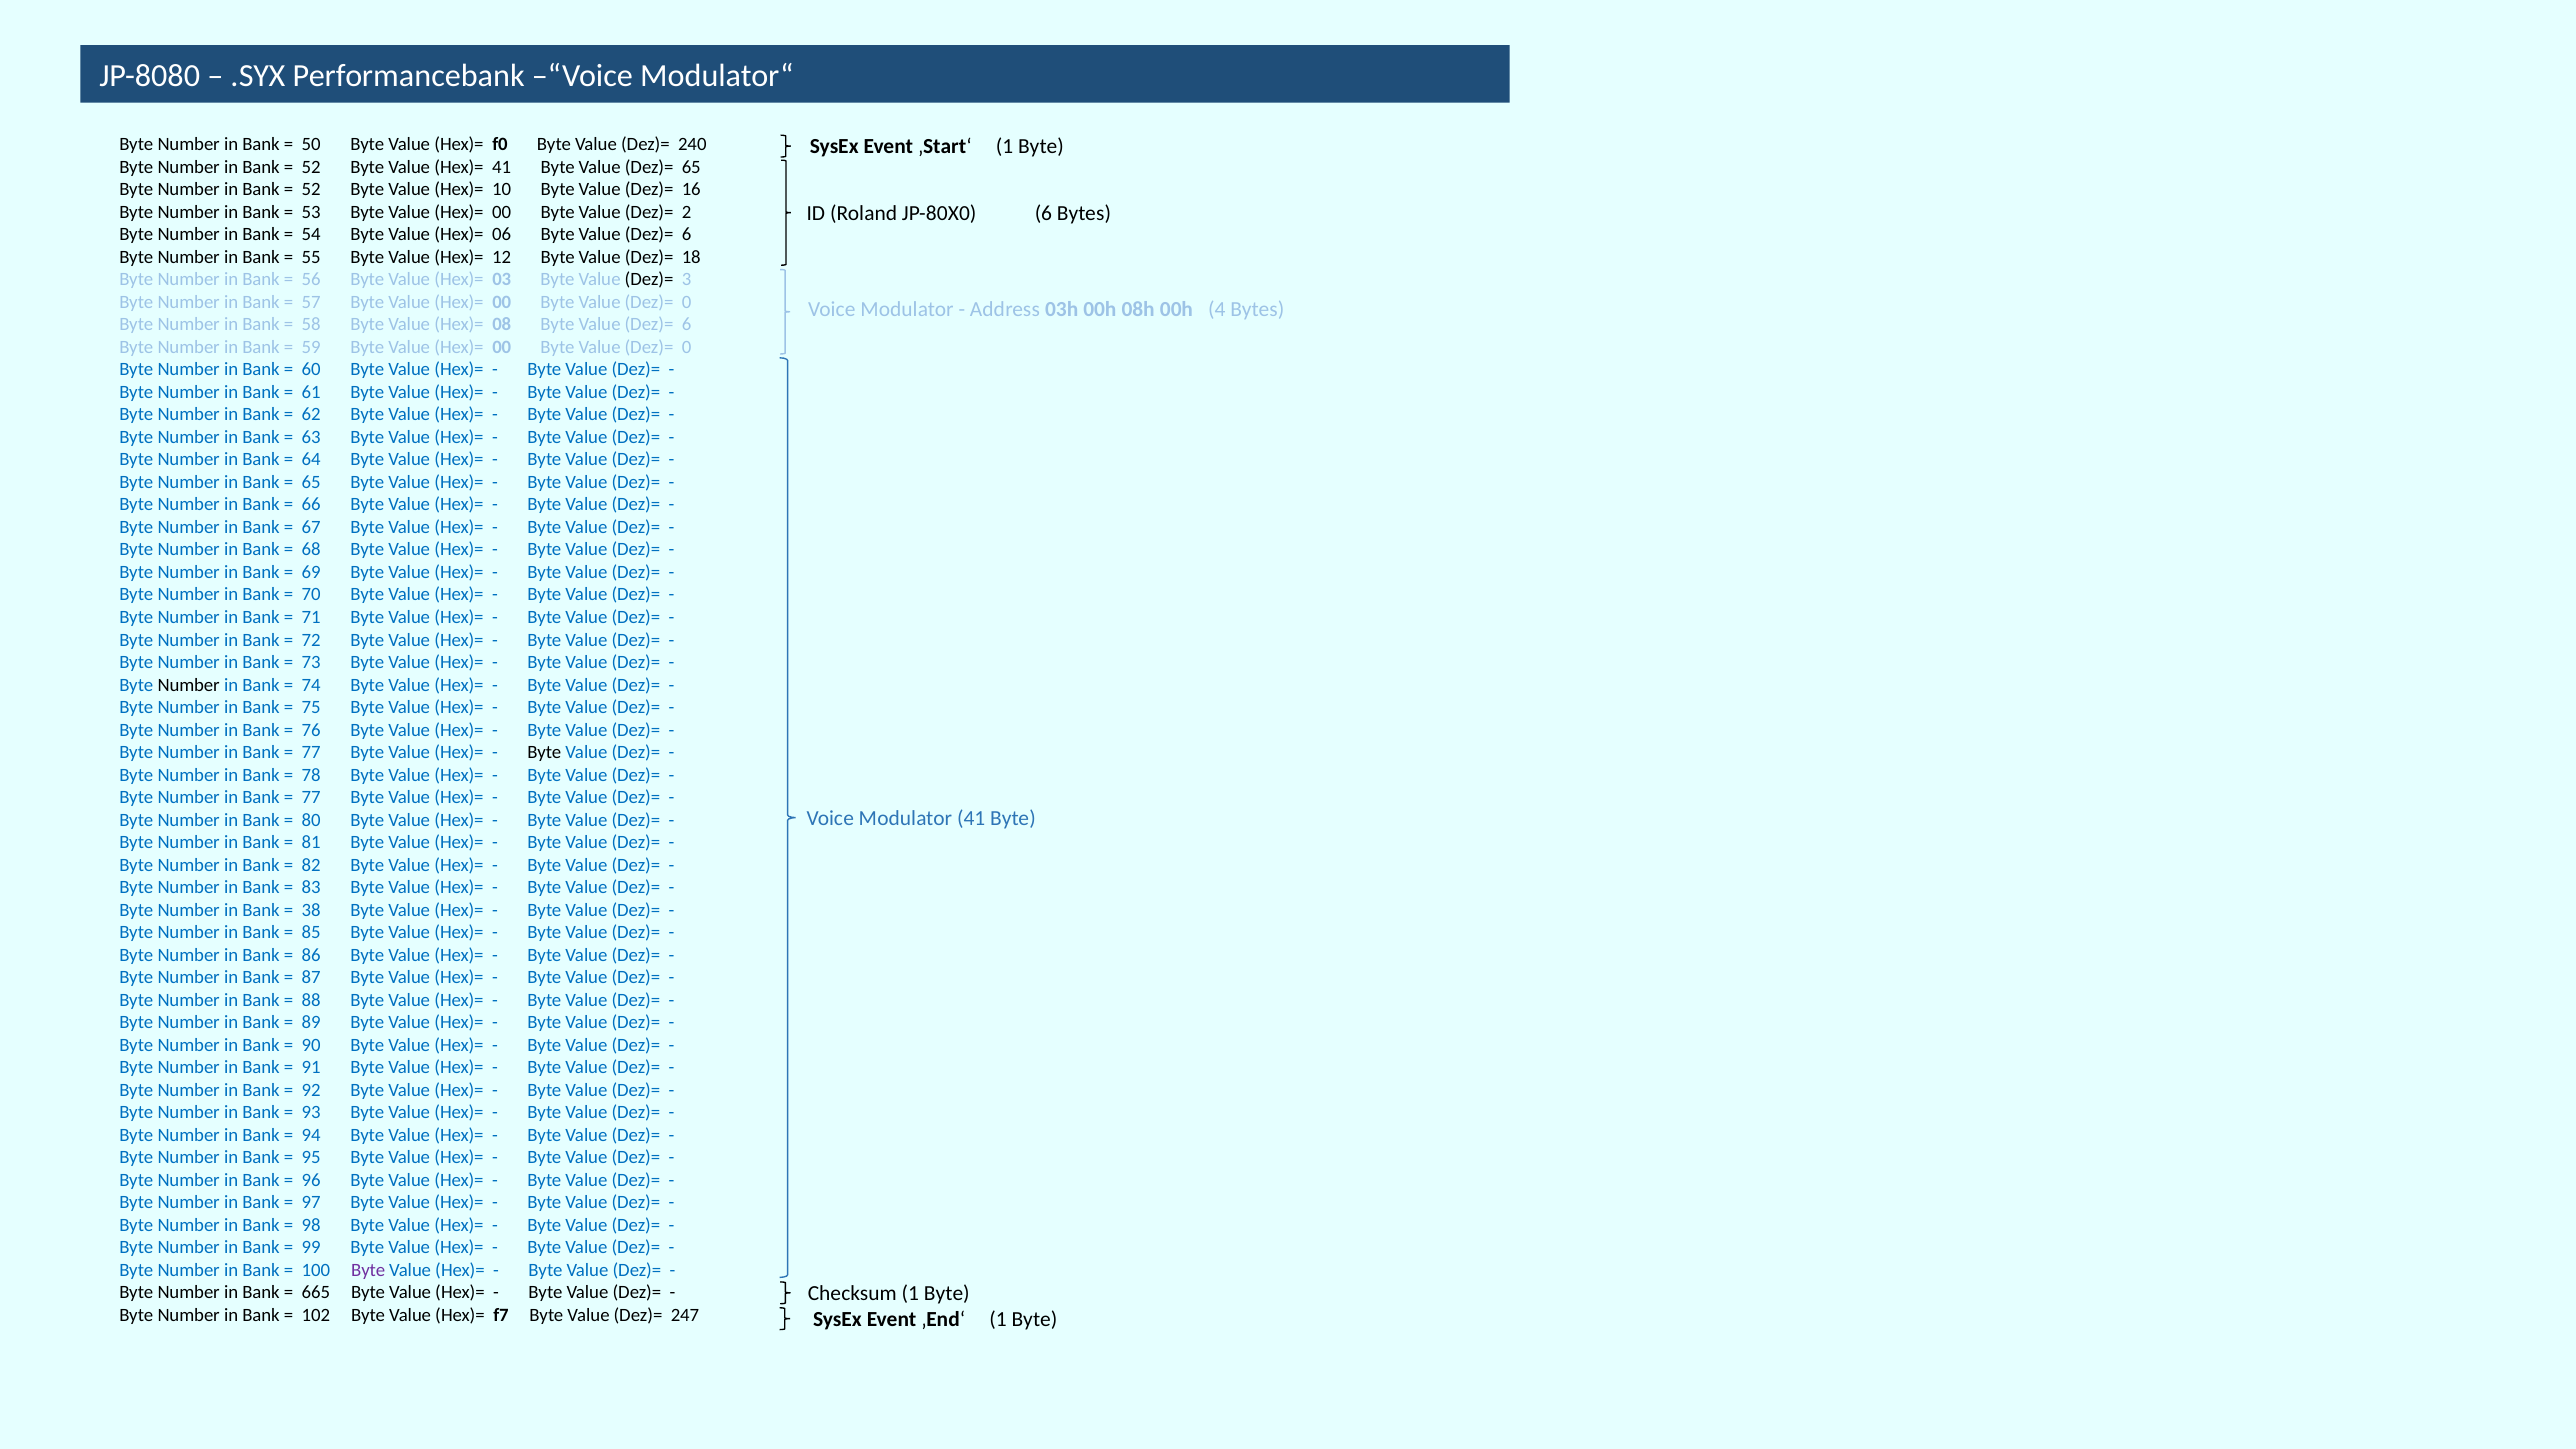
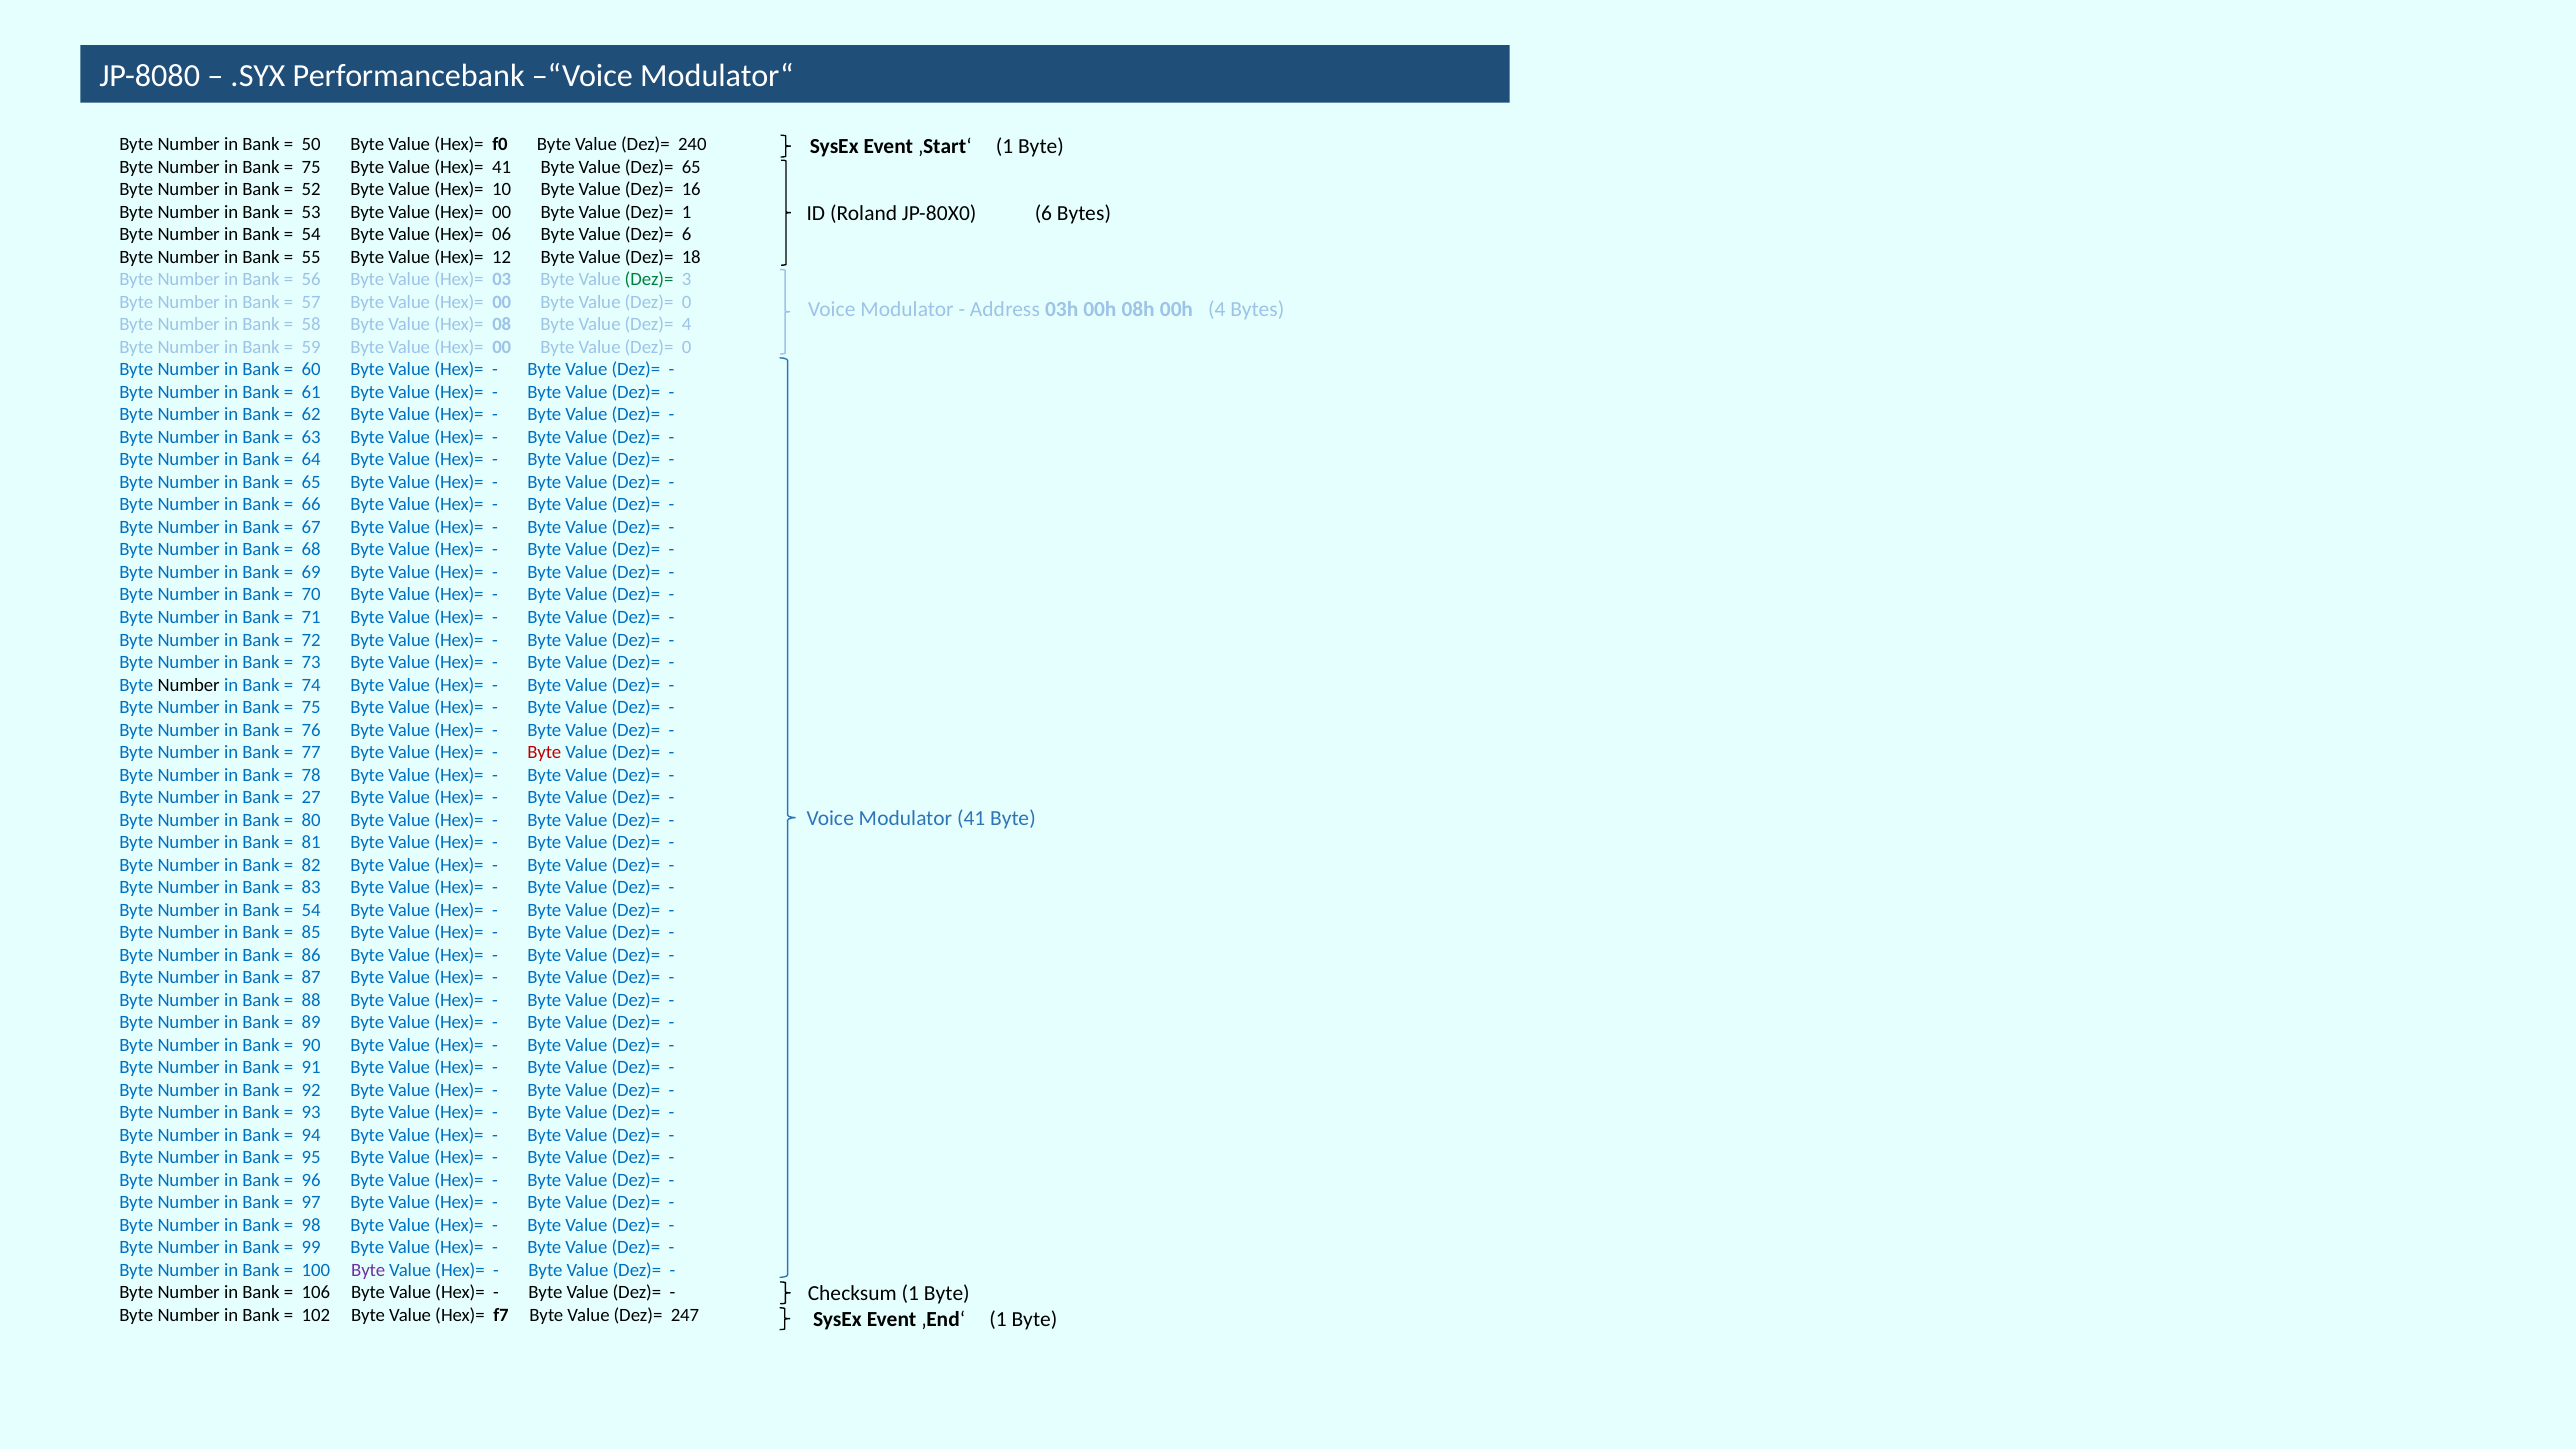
52: 52 -> 75 (311, 167)
Dez)= 2: 2 -> 1 (687, 212)
Dez)= colour: black -> green (649, 280)
6: 6 -> 4 (687, 325)
Byte colour: black -> red (544, 752)
77: 77 -> 27 (311, 797)
38: 38 -> 54 (311, 910)
665: 665 -> 106 (316, 1293)
